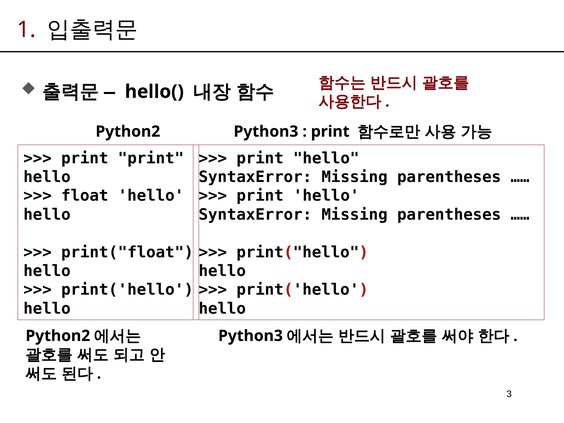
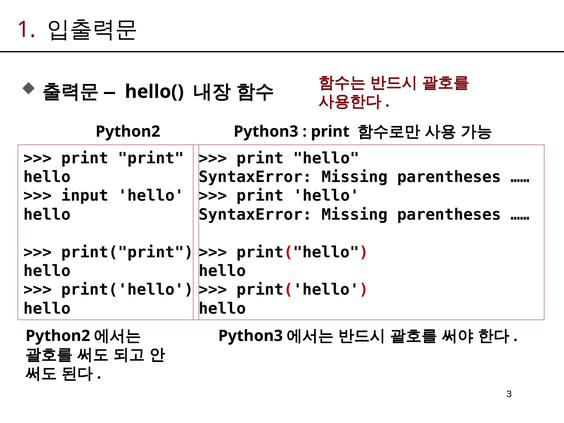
float: float -> input (85, 196)
print("float: print("float -> print("print (127, 252)
